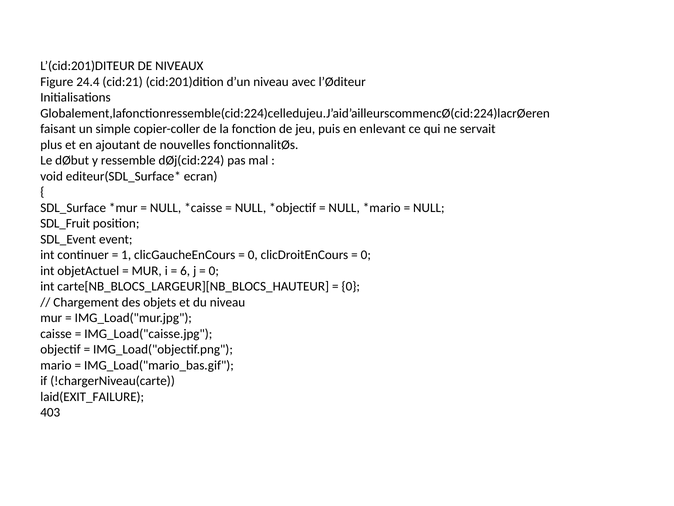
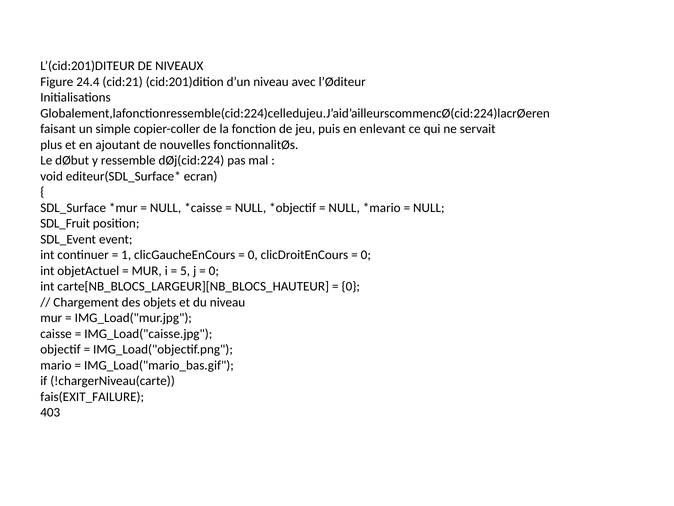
6: 6 -> 5 (185, 271)
laid(EXIT_FAILURE: laid(EXIT_FAILURE -> fais(EXIT_FAILURE (92, 396)
